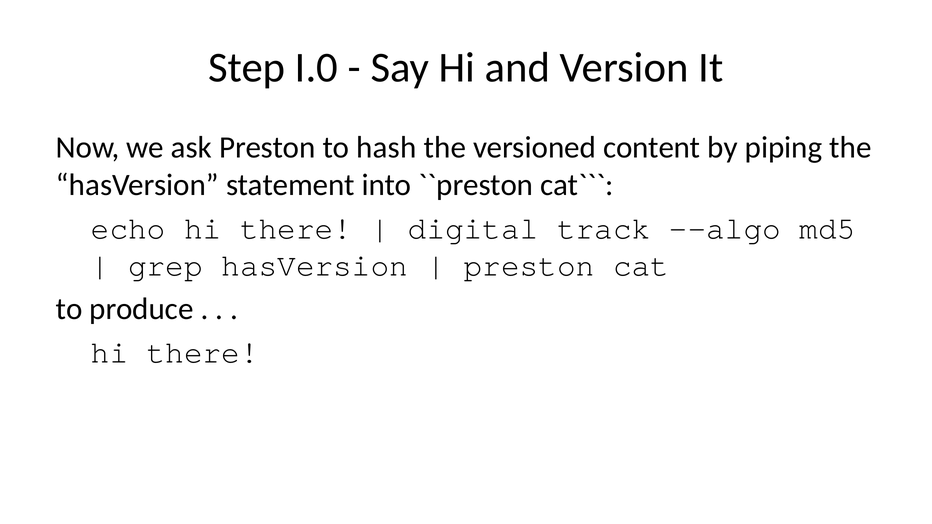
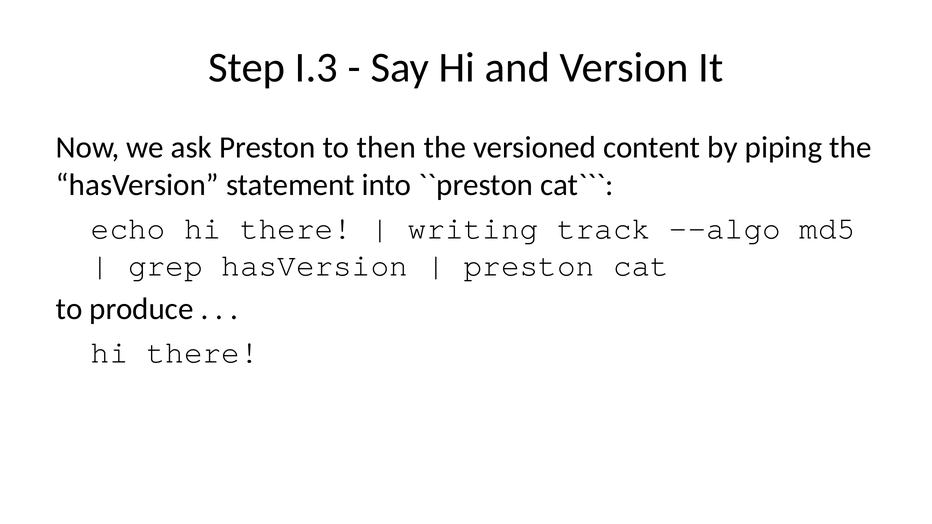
I.0: I.0 -> I.3 (316, 68)
hash: hash -> then (386, 148)
digital: digital -> writing (473, 229)
